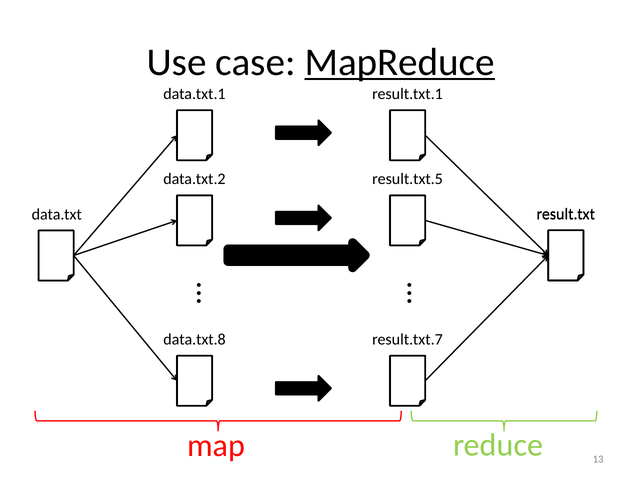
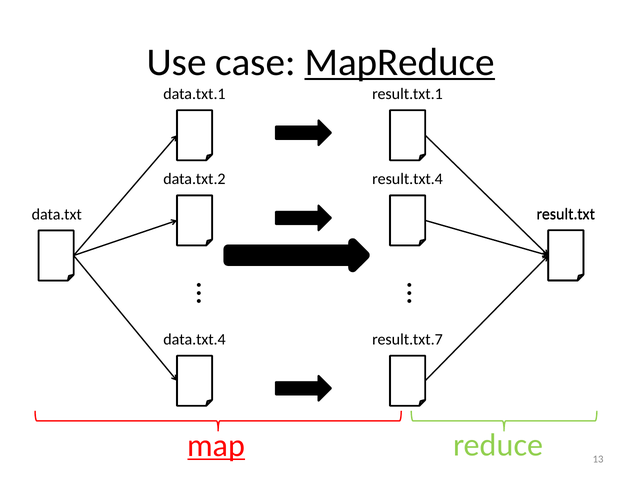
result.txt.5: result.txt.5 -> result.txt.4 (408, 179)
data.txt.8: data.txt.8 -> data.txt.4 (194, 340)
map underline: none -> present (216, 446)
